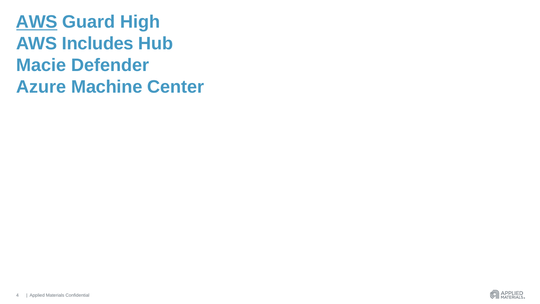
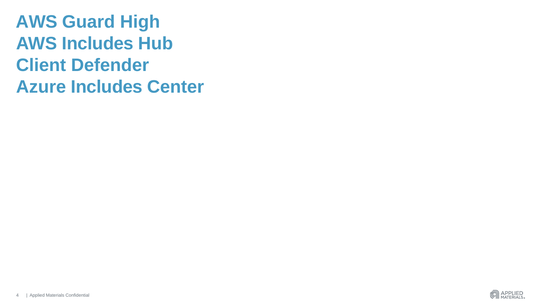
AWS underline: present -> none (37, 22)
Macie: Macie -> Client (41, 65)
Azure Machine: Machine -> Includes (107, 87)
